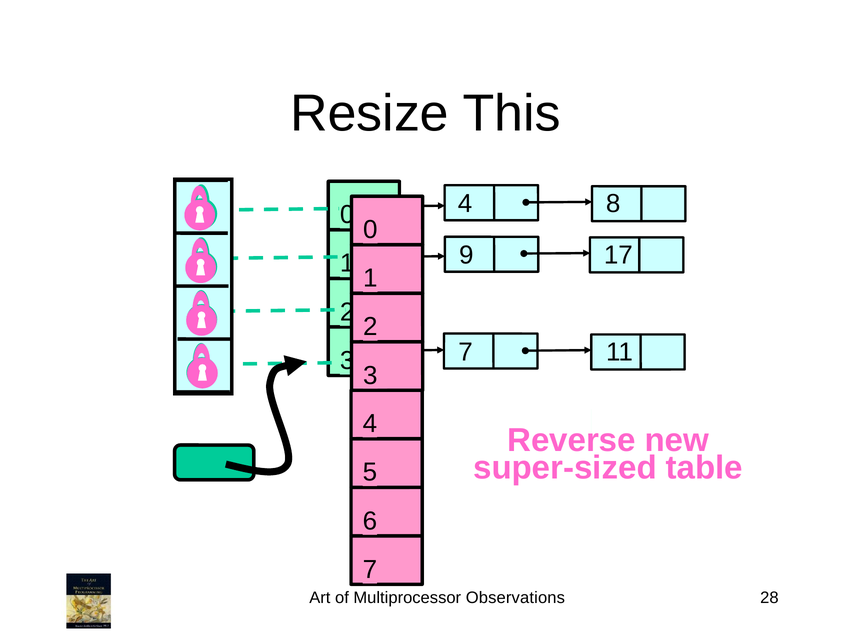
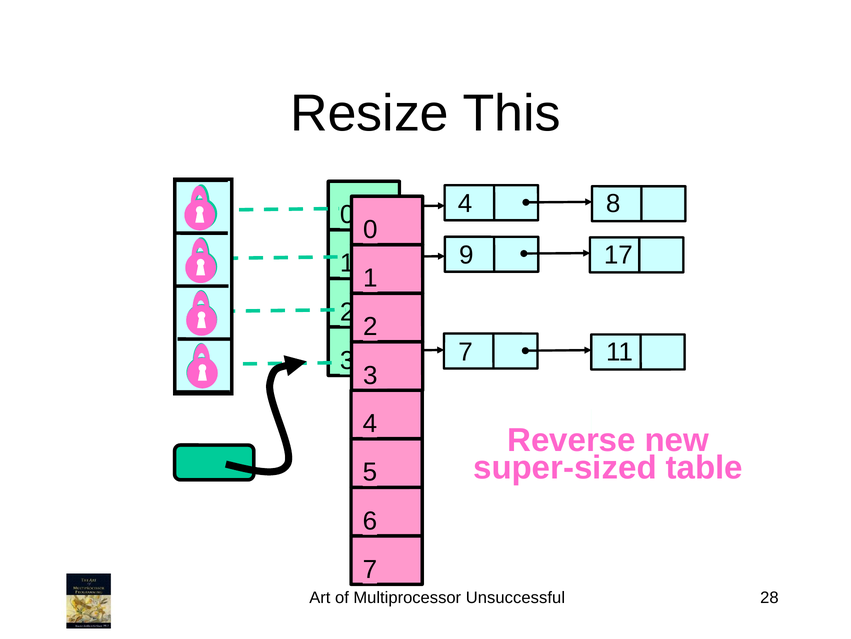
Observations: Observations -> Unsuccessful (515, 597)
